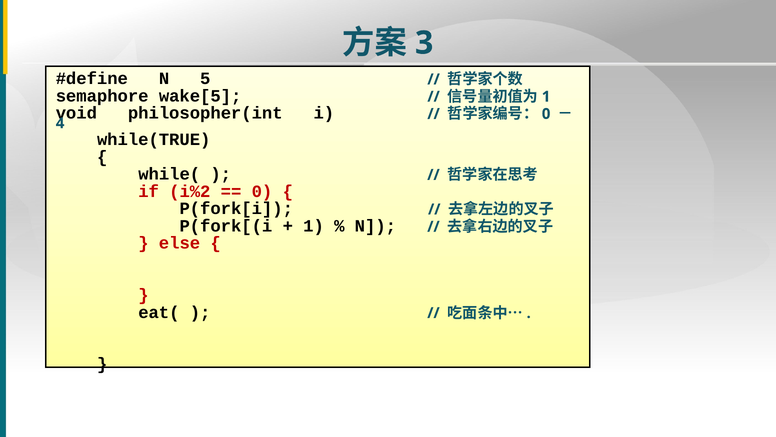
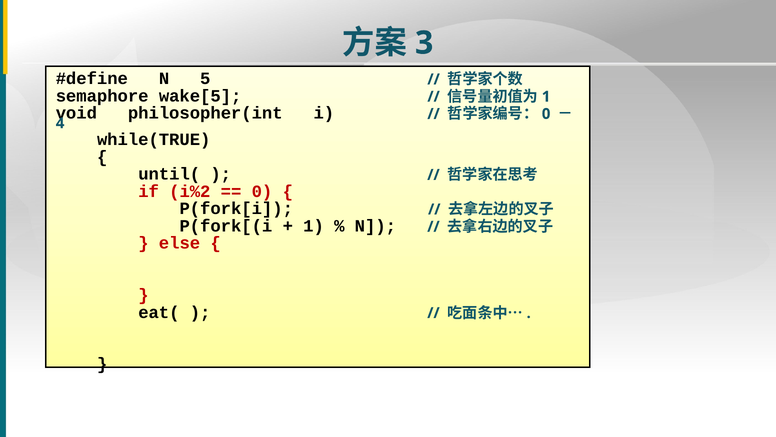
while(: while( -> until( (169, 174)
